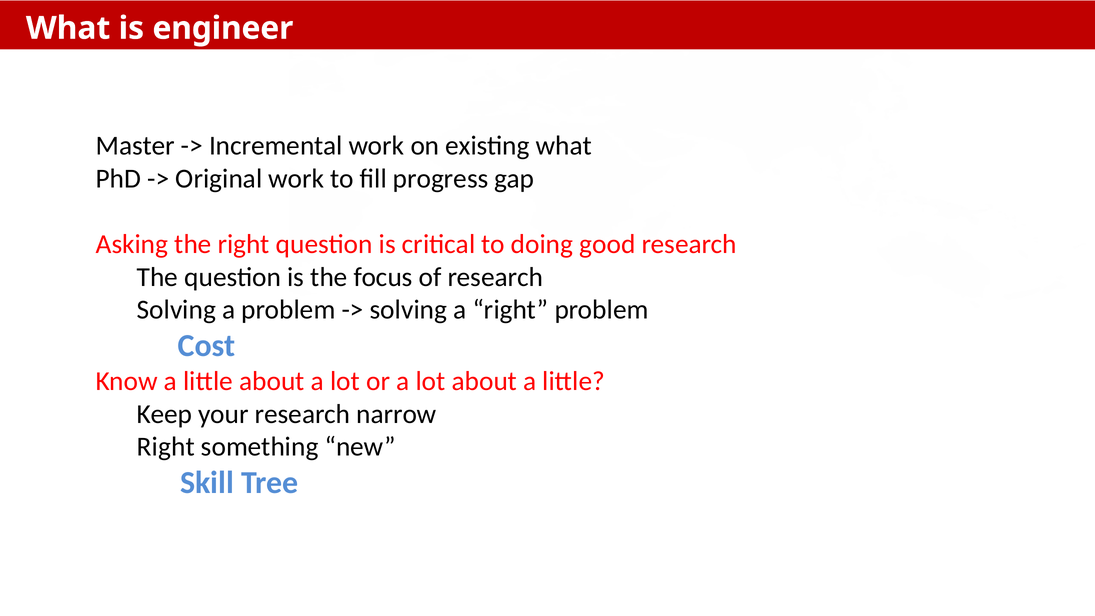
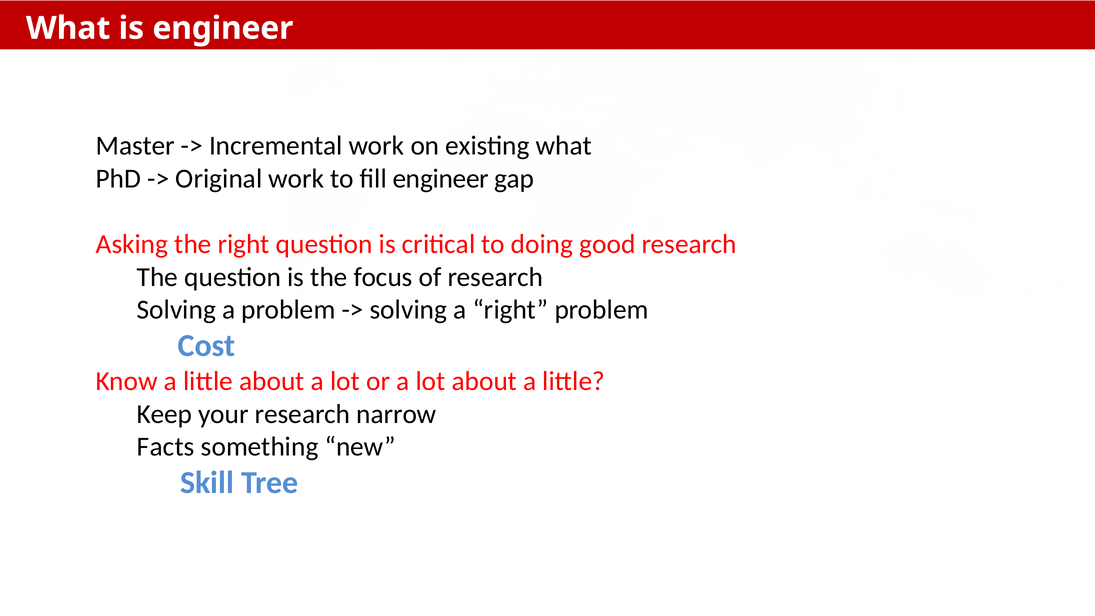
fill progress: progress -> engineer (441, 179)
Right: Right -> Facts (166, 447)
